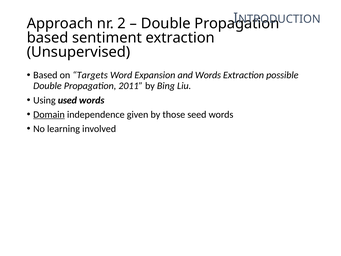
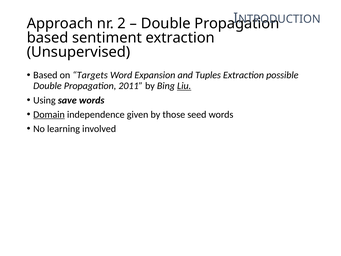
and Words: Words -> Tuples (208, 75)
Liu underline: none -> present (184, 86)
used: used -> save (67, 100)
